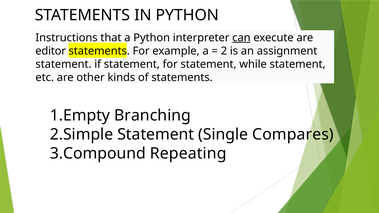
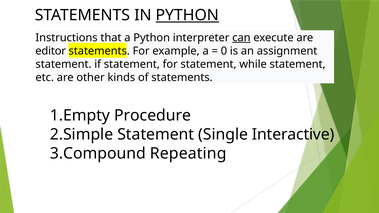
PYTHON underline: none -> present (187, 15)
2: 2 -> 0 (224, 51)
Branching: Branching -> Procedure (153, 116)
Compares: Compares -> Interactive (293, 135)
